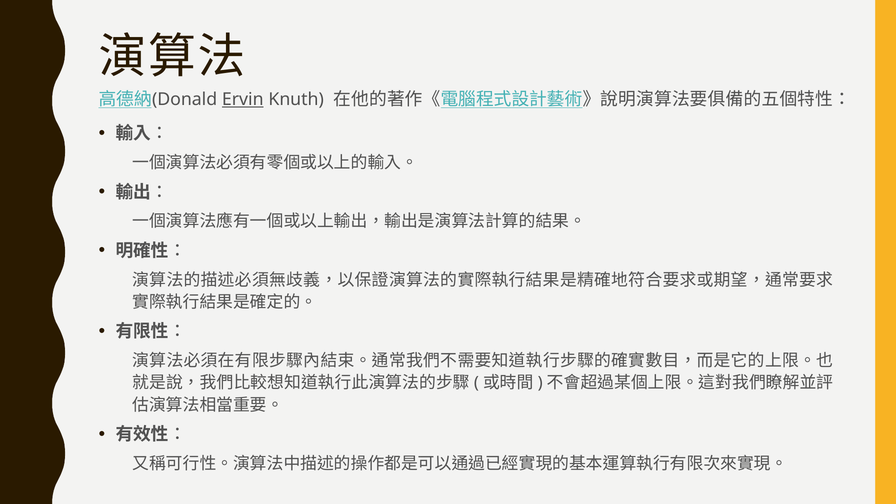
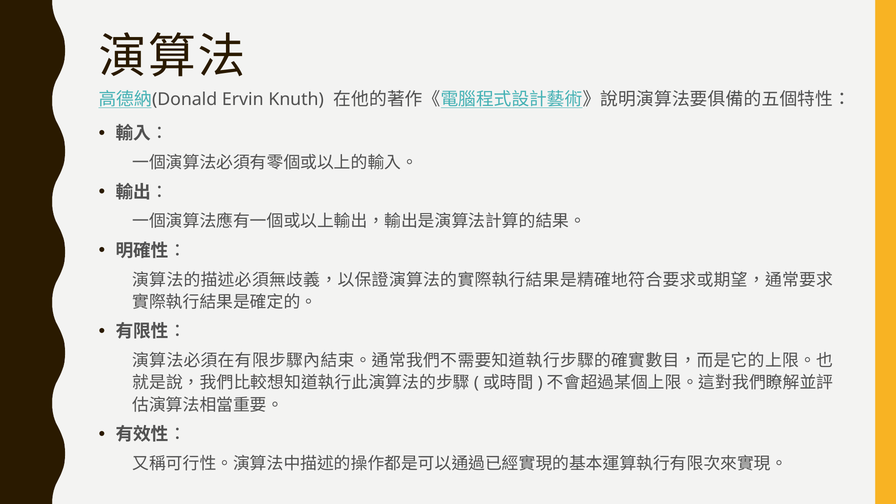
Ervin underline: present -> none (243, 99)
